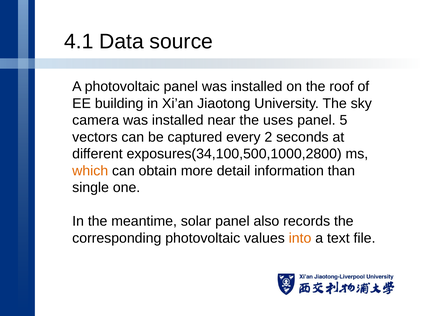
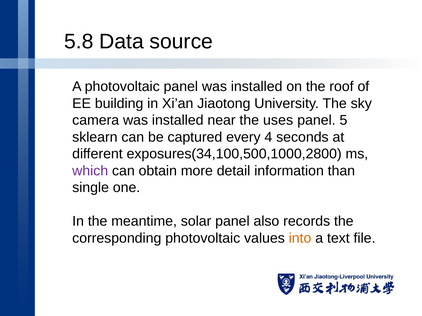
4.1: 4.1 -> 5.8 (79, 42)
vectors: vectors -> sklearn (95, 137)
2: 2 -> 4 (268, 137)
which colour: orange -> purple (90, 171)
